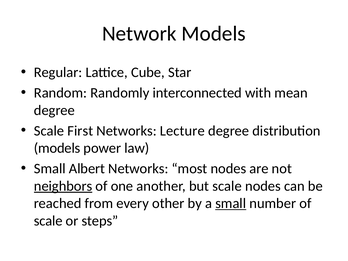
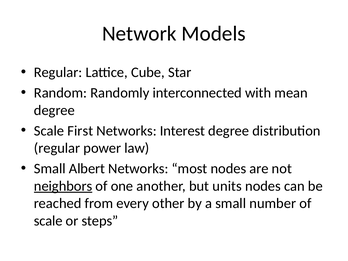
Lecture: Lecture -> Interest (183, 131)
models: models -> regular (57, 148)
but scale: scale -> units (227, 186)
small underline: present -> none (231, 203)
